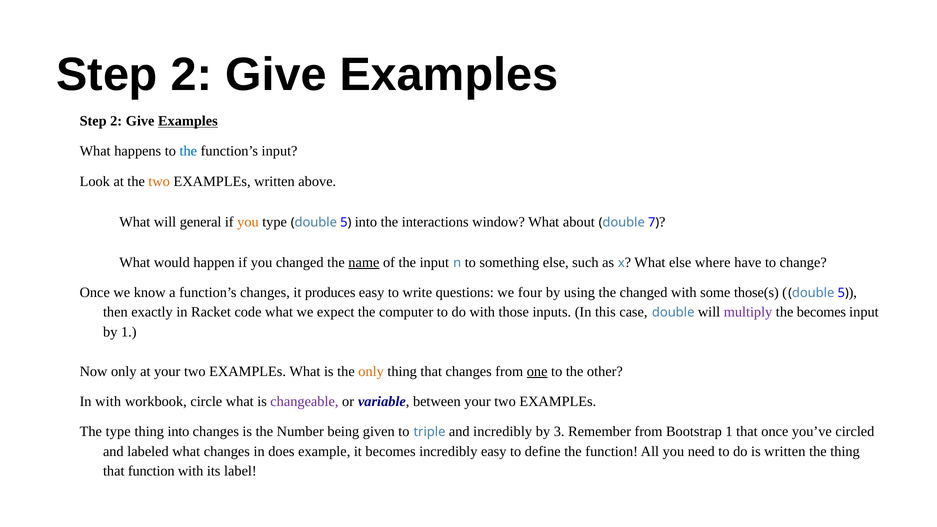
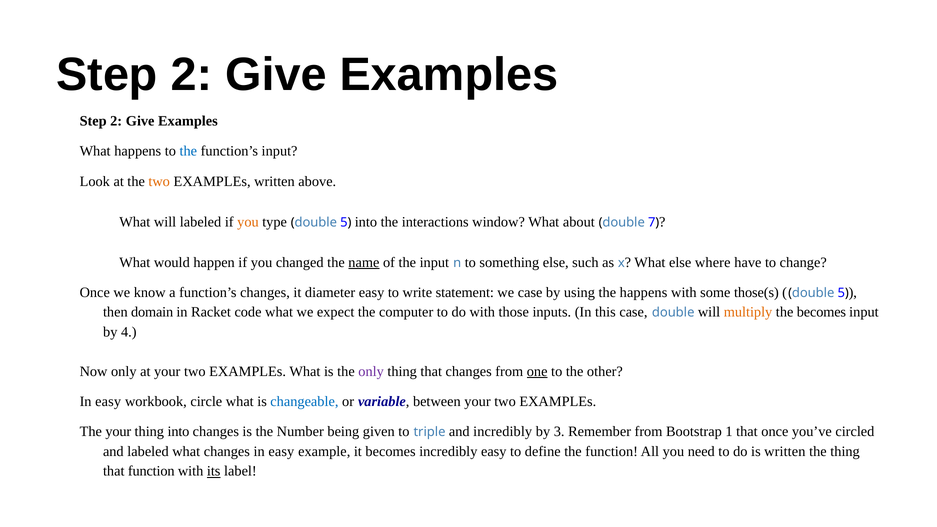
Examples underline: present -> none (188, 121)
will general: general -> labeled (201, 222)
produces: produces -> diameter (330, 293)
questions: questions -> statement (465, 293)
we four: four -> case (530, 293)
the changed: changed -> happens (644, 293)
exactly: exactly -> domain (152, 312)
multiply colour: purple -> orange (748, 312)
by 1: 1 -> 4 (129, 332)
only colour: orange -> purple (371, 372)
with: with -> easy (108, 402)
changeable colour: purple -> blue (304, 402)
The type: type -> your (118, 432)
changes in does: does -> easy (281, 452)
its underline: none -> present (214, 471)
